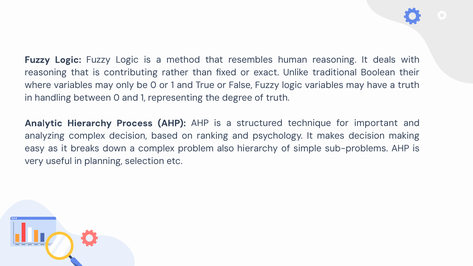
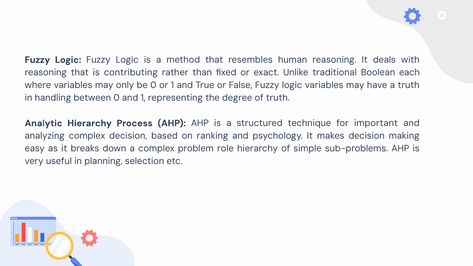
their: their -> each (409, 73)
also: also -> role (225, 149)
